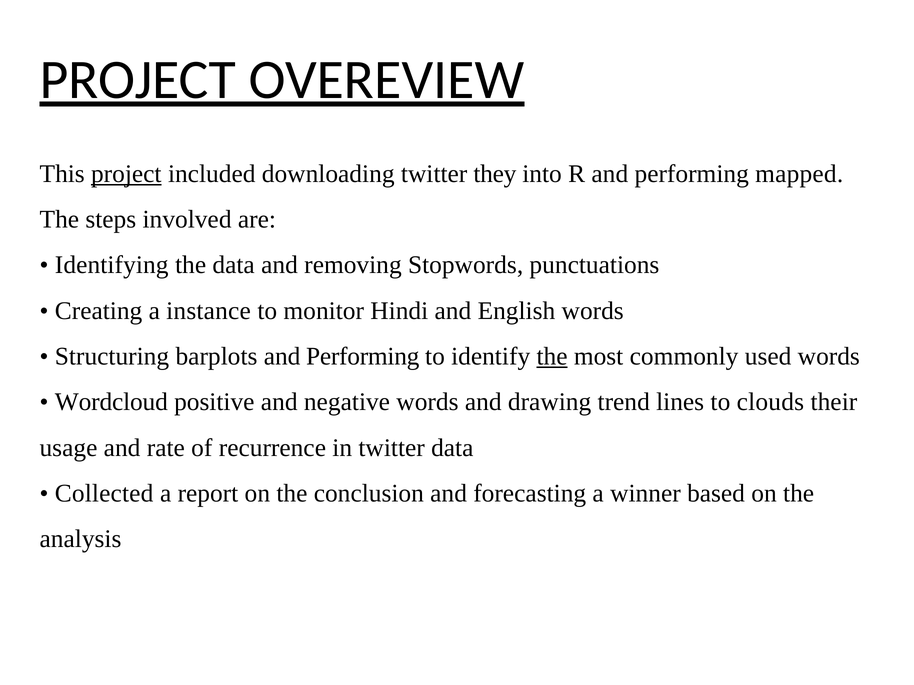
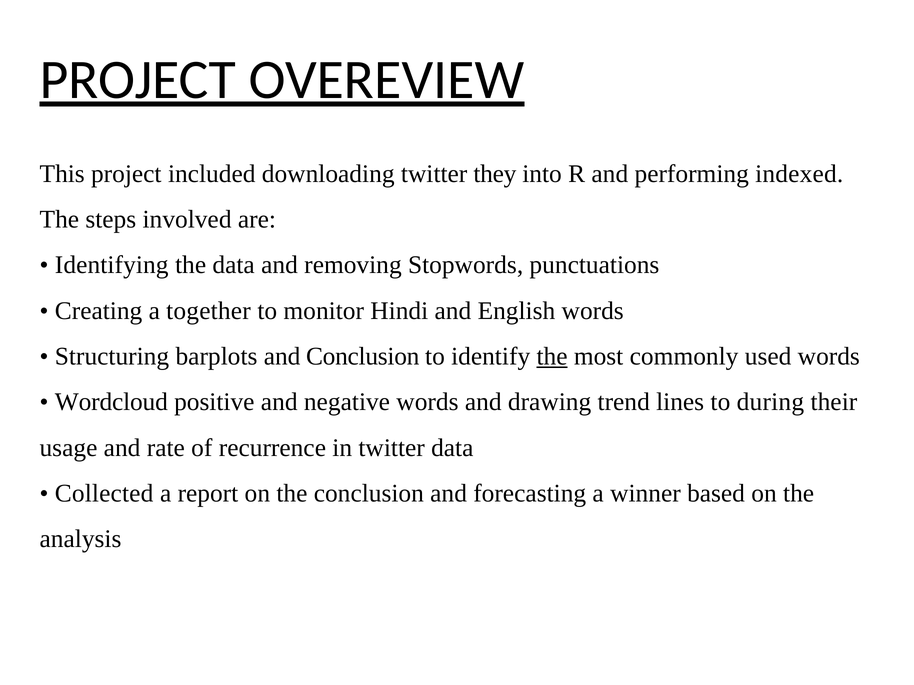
project underline: present -> none (126, 174)
mapped: mapped -> indexed (799, 174)
instance: instance -> together (209, 311)
barplots and Performing: Performing -> Conclusion (363, 357)
clouds: clouds -> during (770, 402)
